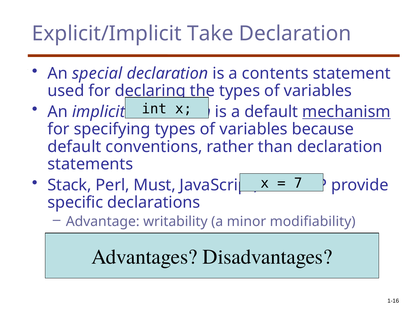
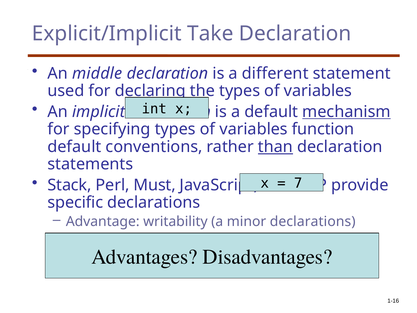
special: special -> middle (97, 73)
contents: contents -> different (275, 73)
because: because -> function (323, 129)
than underline: none -> present (275, 147)
minor modifiability: modifiability -> declarations (313, 221)
